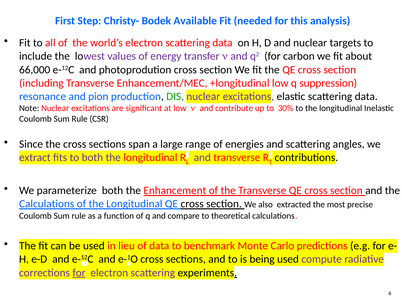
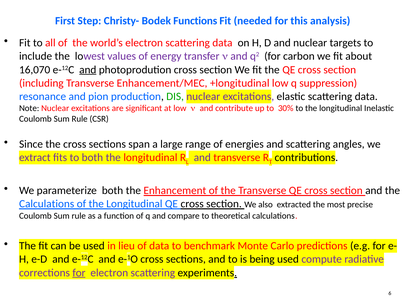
Available: Available -> Functions (195, 21)
66,000: 66,000 -> 16,070 (35, 70)
and underline: none -> present (88, 70)
